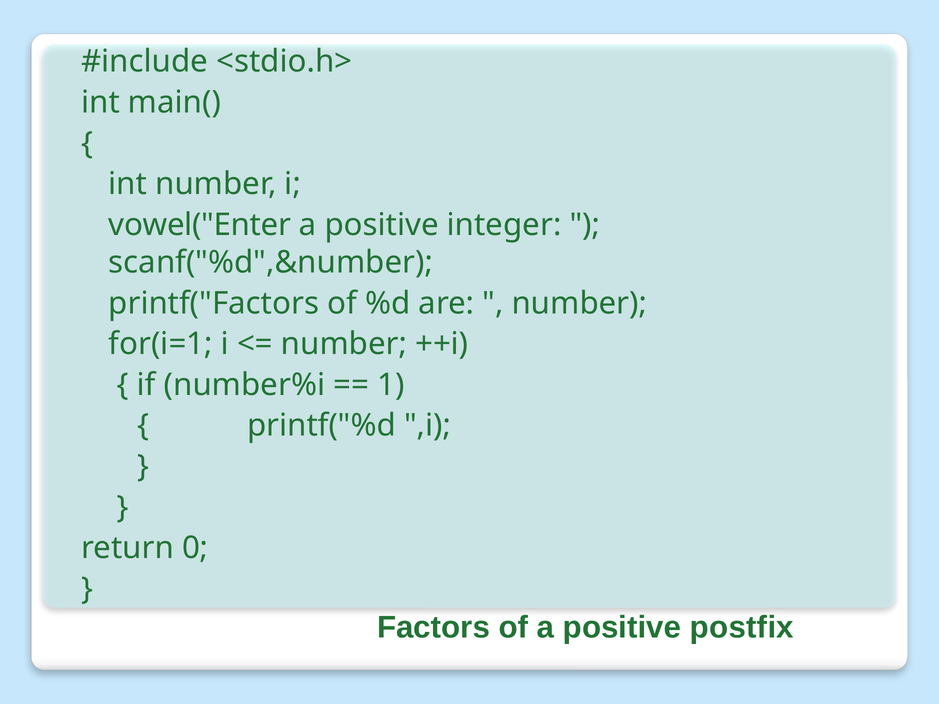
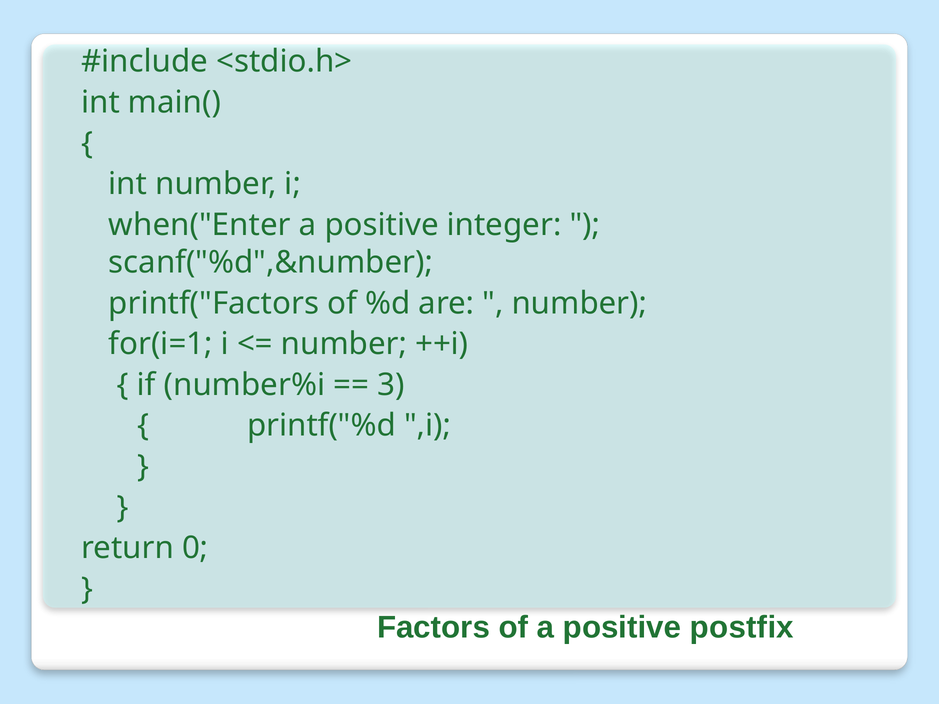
vowel("Enter: vowel("Enter -> when("Enter (200, 225)
1: 1 -> 3 (391, 385)
